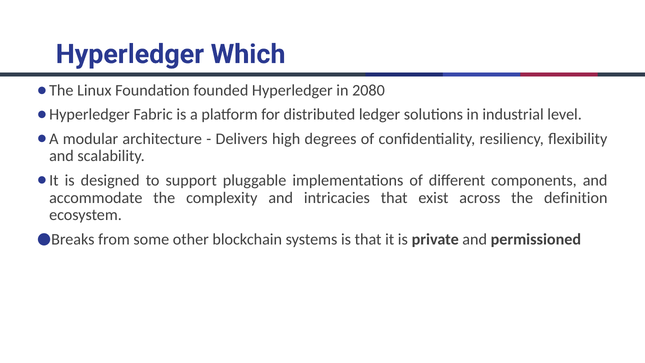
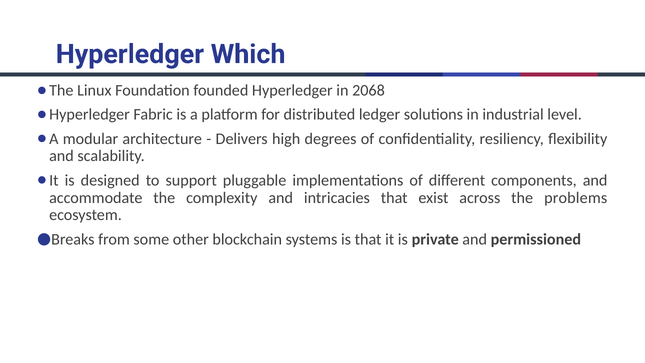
2080: 2080 -> 2068 (368, 90)
definition: definition -> problems (576, 198)
